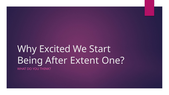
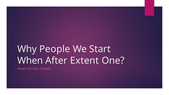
Excited: Excited -> People (55, 49)
Being: Being -> When (30, 61)
